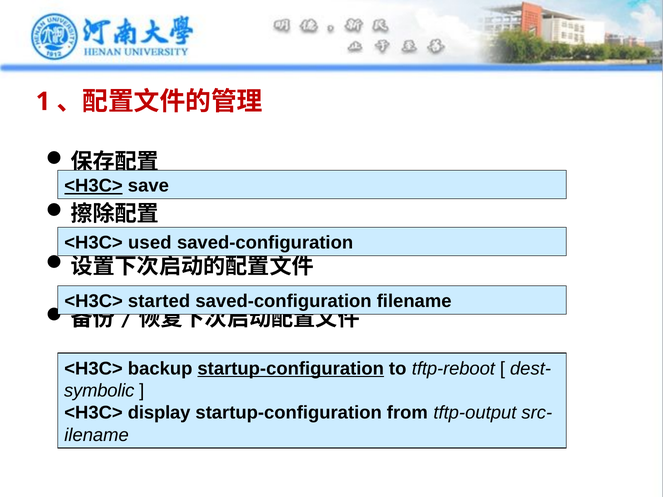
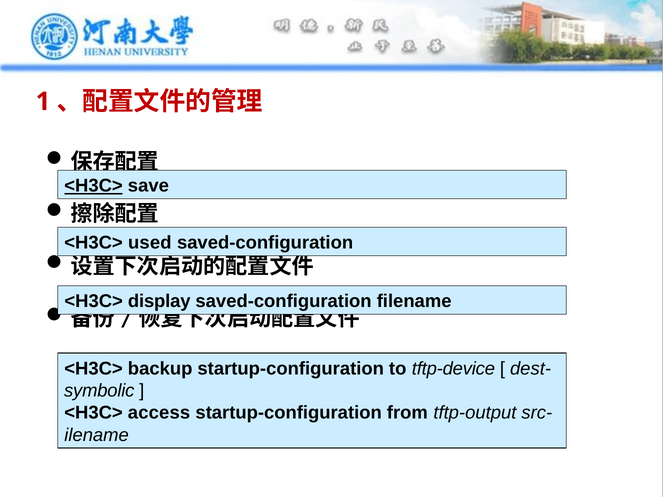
started: started -> display (159, 301)
startup-configuration underline: present -> none (291, 369)
tftp-reboot: tftp-reboot -> tftp-device (453, 369)
display: display -> access (159, 413)
